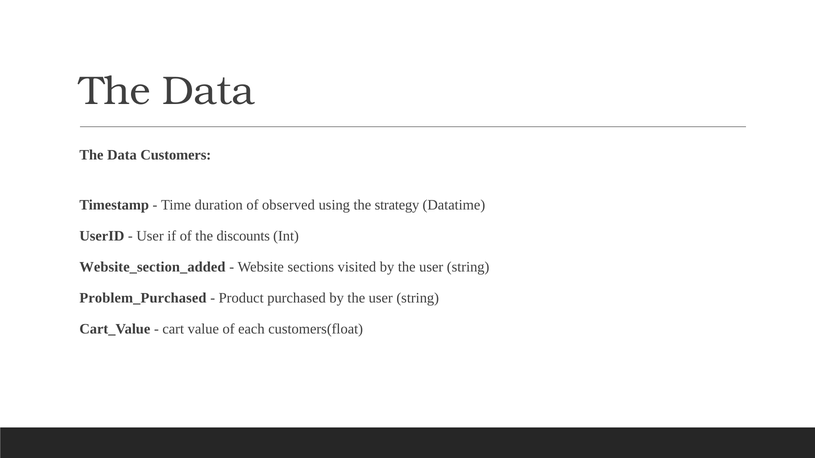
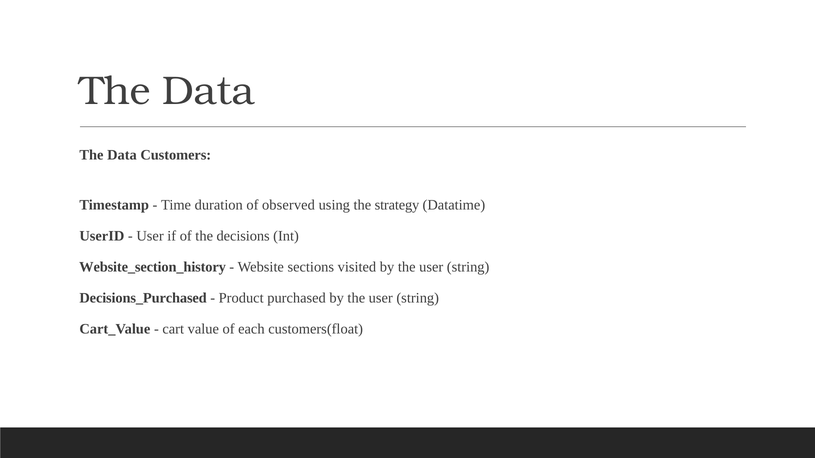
discounts: discounts -> decisions (243, 236)
Website_section_added: Website_section_added -> Website_section_history (153, 267)
Problem_Purchased: Problem_Purchased -> Decisions_Purchased (143, 298)
